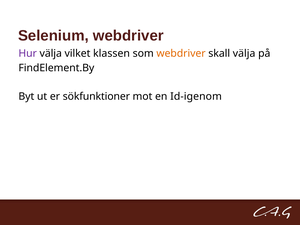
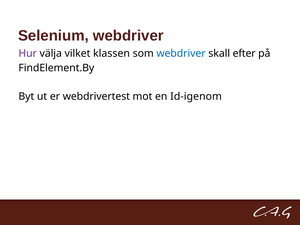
webdriver colour: orange -> blue (181, 53)
skall välja: välja -> efter (244, 53)
sökfunktioner: sökfunktioner -> webdrivertest (96, 97)
